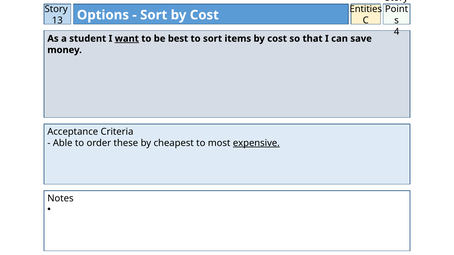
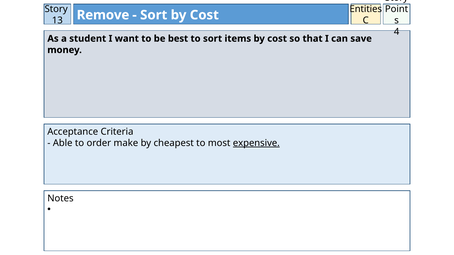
Options: Options -> Remove (103, 15)
want underline: present -> none (127, 39)
these: these -> make (126, 143)
